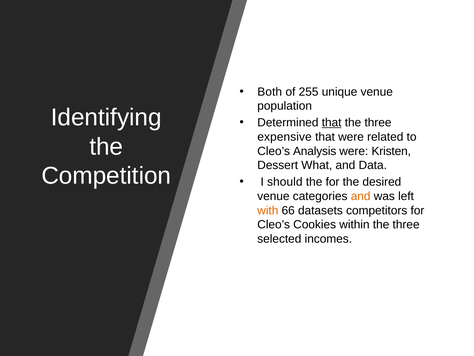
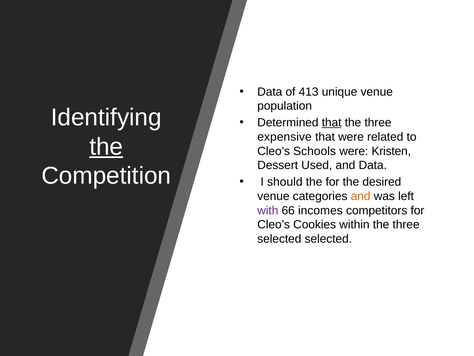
Both: Both -> Data (270, 92)
255: 255 -> 413 (309, 92)
the underline: none -> present (106, 146)
Analysis: Analysis -> Schools (315, 151)
What: What -> Used (317, 165)
with colour: orange -> purple (268, 210)
datasets: datasets -> incomes (320, 210)
selected incomes: incomes -> selected (328, 239)
